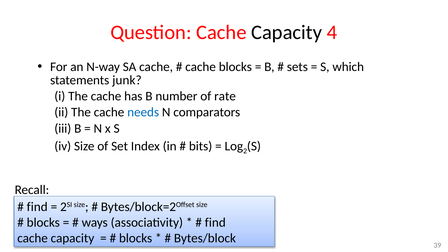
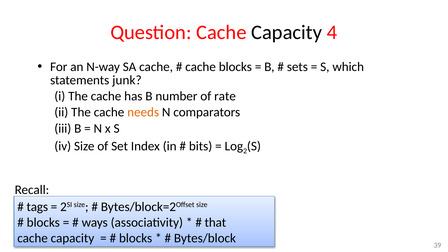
needs colour: blue -> orange (143, 112)
find: find -> tags (37, 207)
find: find -> that (215, 222)
